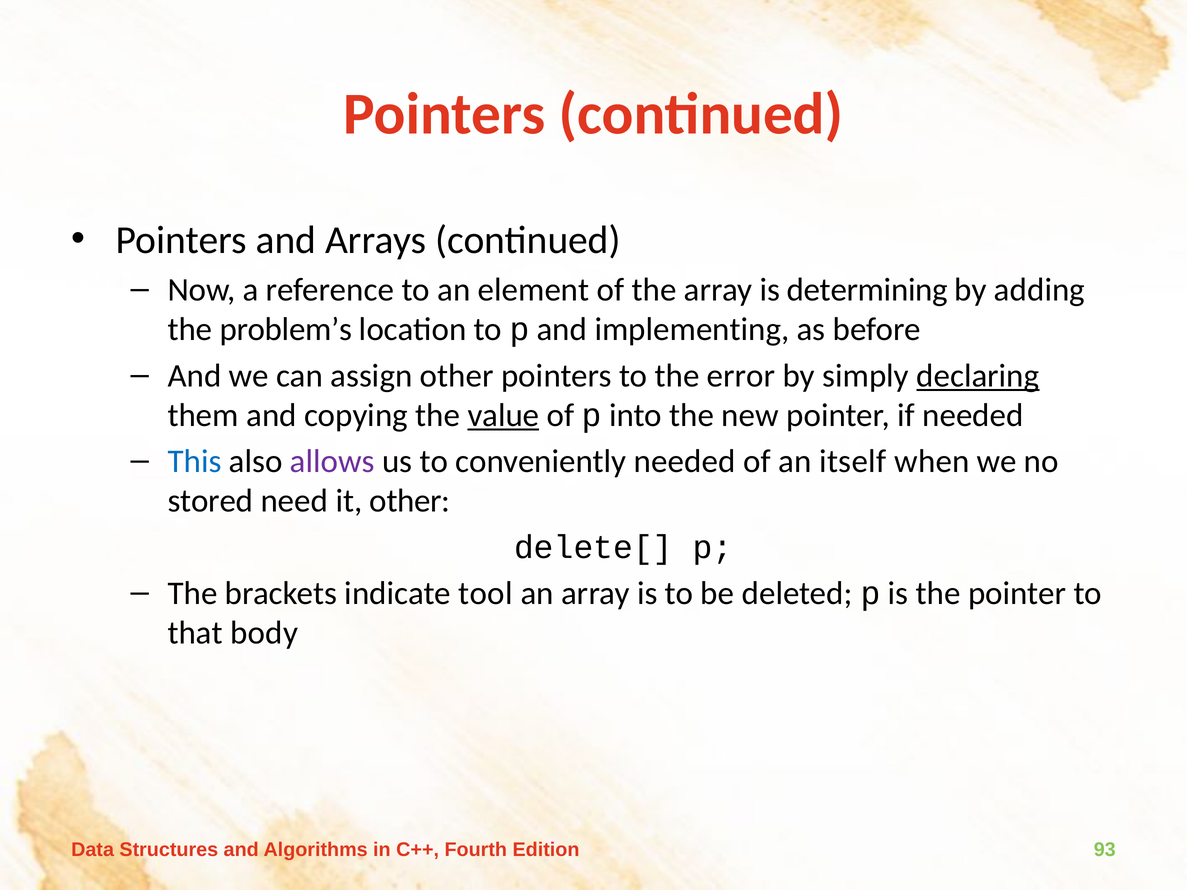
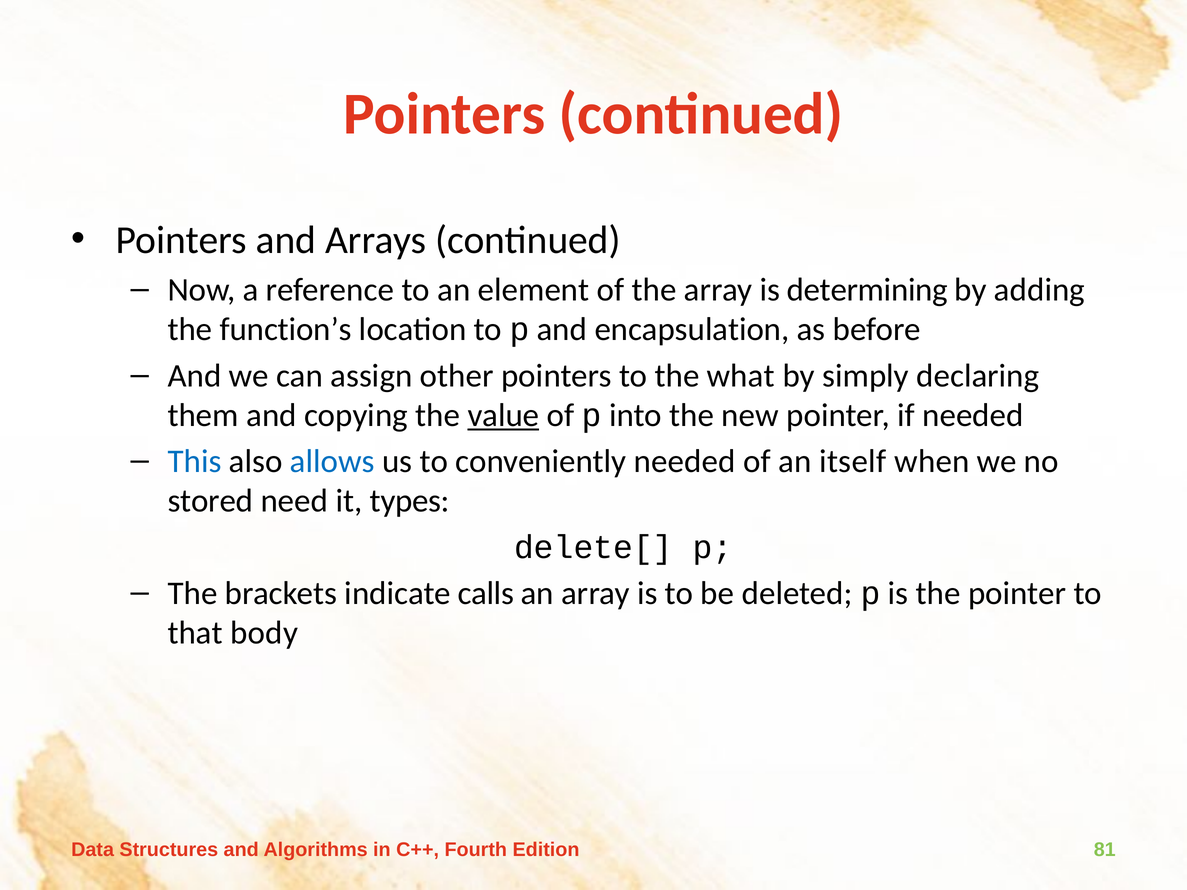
problem’s: problem’s -> function’s (286, 330)
implementing: implementing -> encapsulation (692, 330)
error: error -> what (741, 376)
declaring underline: present -> none (978, 376)
allows colour: purple -> blue (332, 462)
it other: other -> types (410, 501)
tool: tool -> calls (486, 594)
93: 93 -> 81 (1105, 850)
